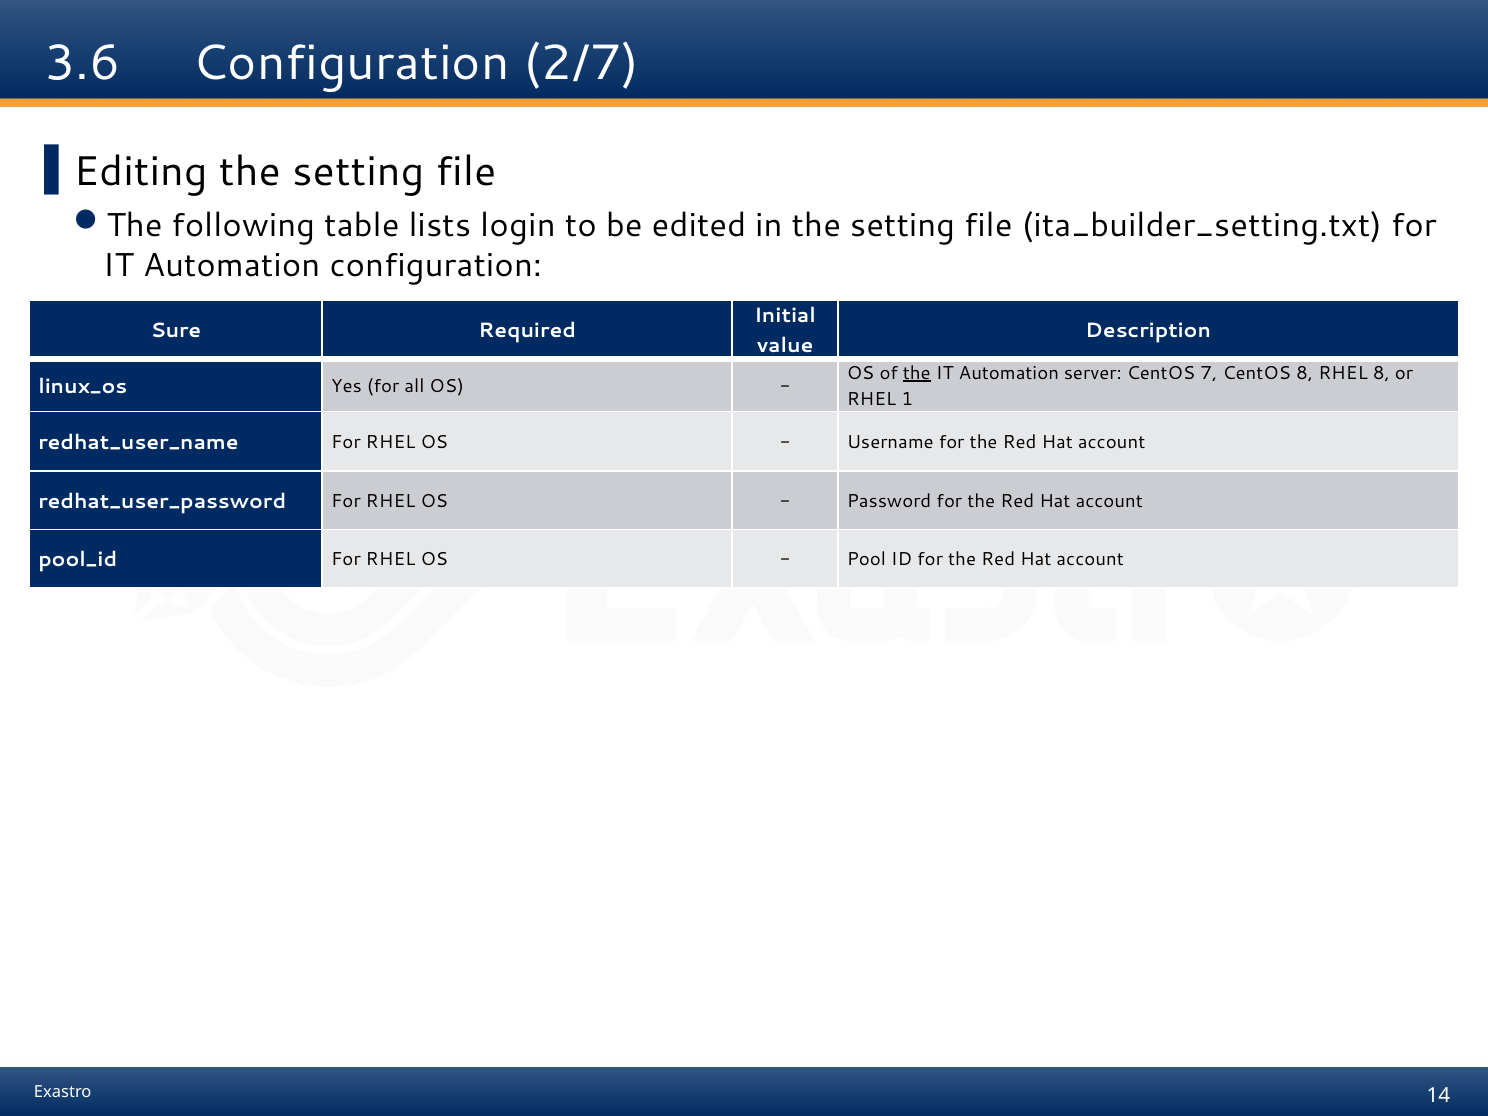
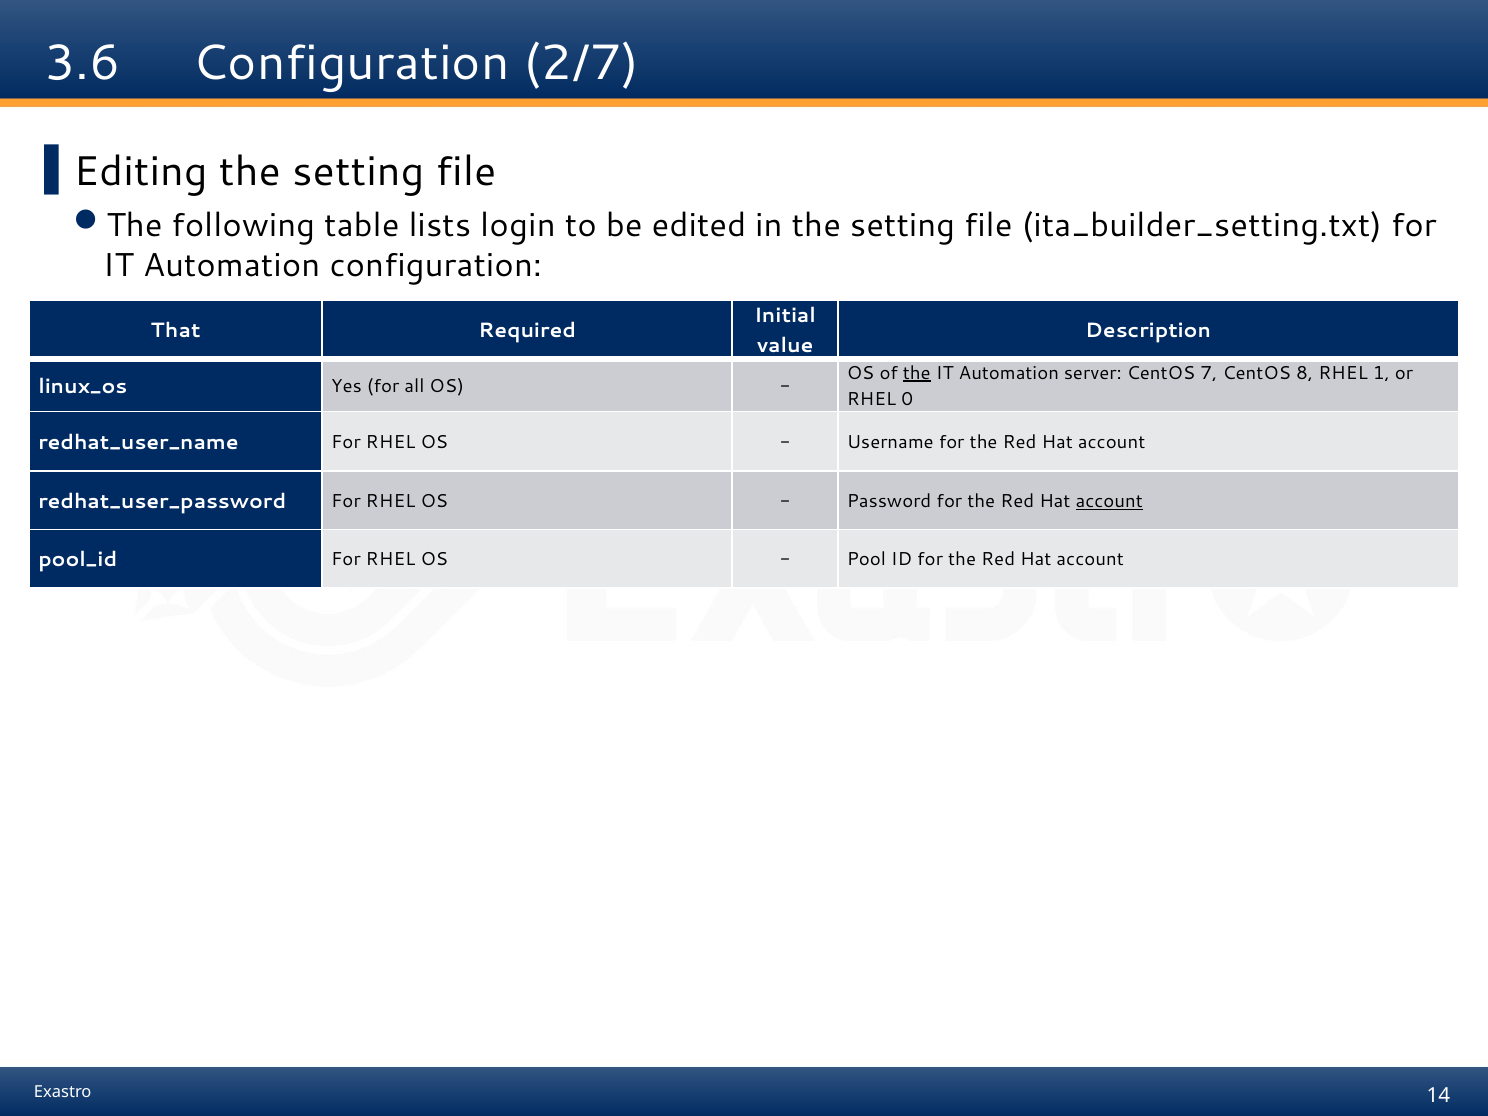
Sure: Sure -> That (176, 331)
RHEL 8: 8 -> 1 (1381, 373)
1: 1 -> 0 (907, 399)
account underline: none -> present (1109, 501)
